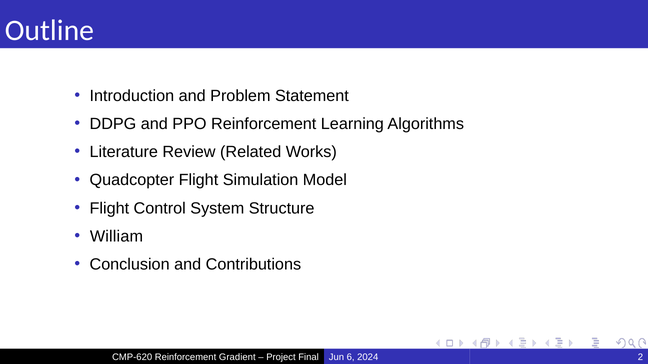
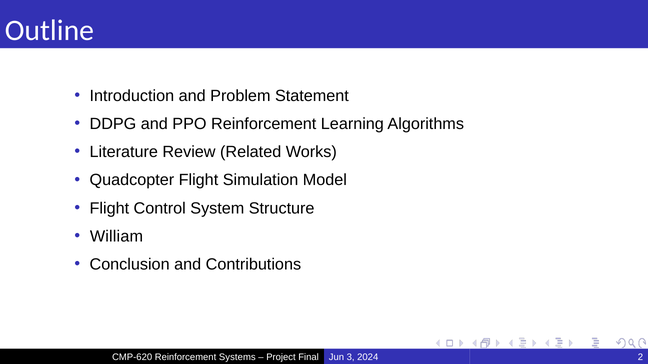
Gradient: Gradient -> Systems (237, 357)
6: 6 -> 3 (351, 357)
